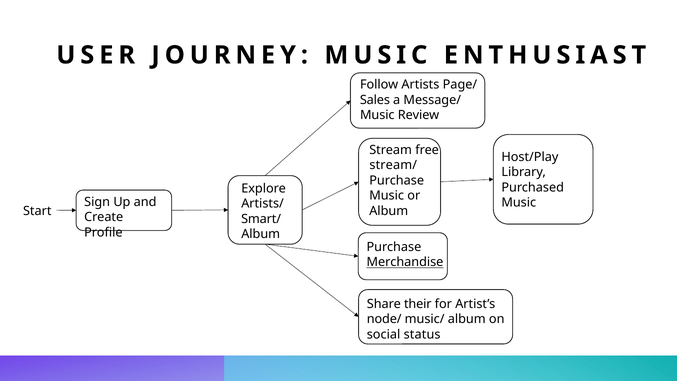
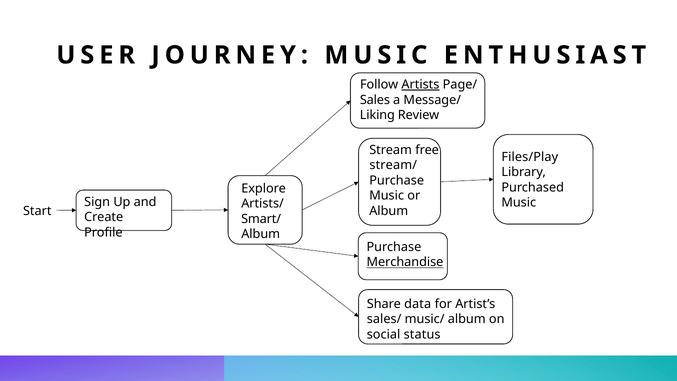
Artists underline: none -> present (420, 85)
Music: Music -> Liking (377, 115)
Host/Play: Host/Play -> Files/Play (530, 157)
their: their -> data (418, 304)
node/: node/ -> sales/ (384, 319)
